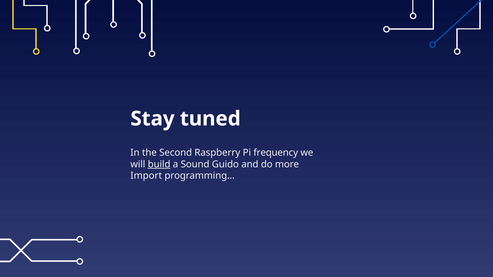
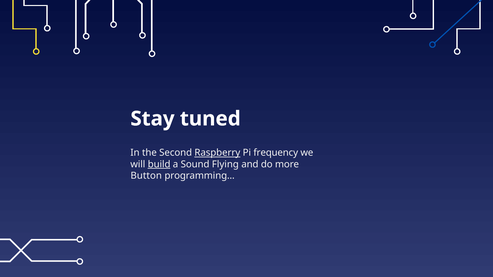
Raspberry underline: none -> present (217, 153)
Guido: Guido -> Flying (225, 164)
Import: Import -> Button (146, 176)
